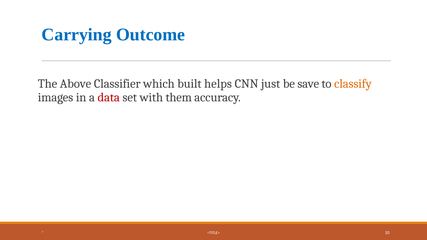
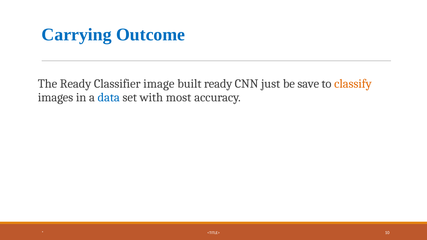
The Above: Above -> Ready (76, 84)
which: which -> image (159, 84)
built helps: helps -> ready (218, 84)
data colour: red -> blue (109, 97)
them: them -> most (179, 97)
